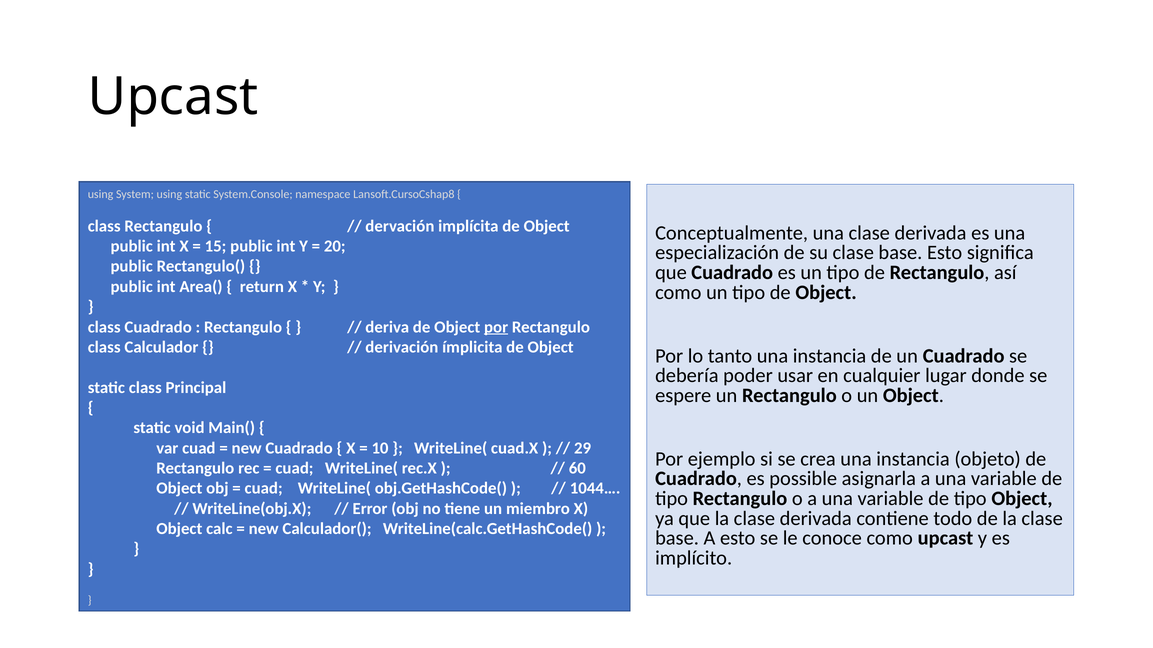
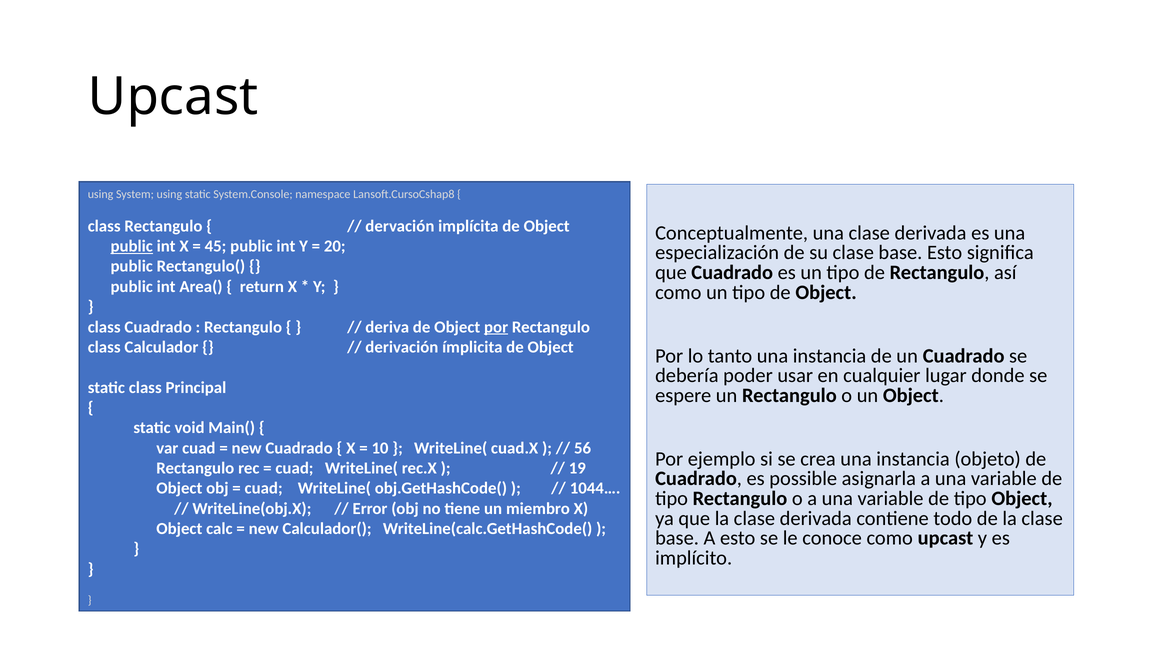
public underline: none -> present (132, 246)
15: 15 -> 45 (216, 246)
29: 29 -> 56 (583, 448)
60: 60 -> 19 (577, 469)
